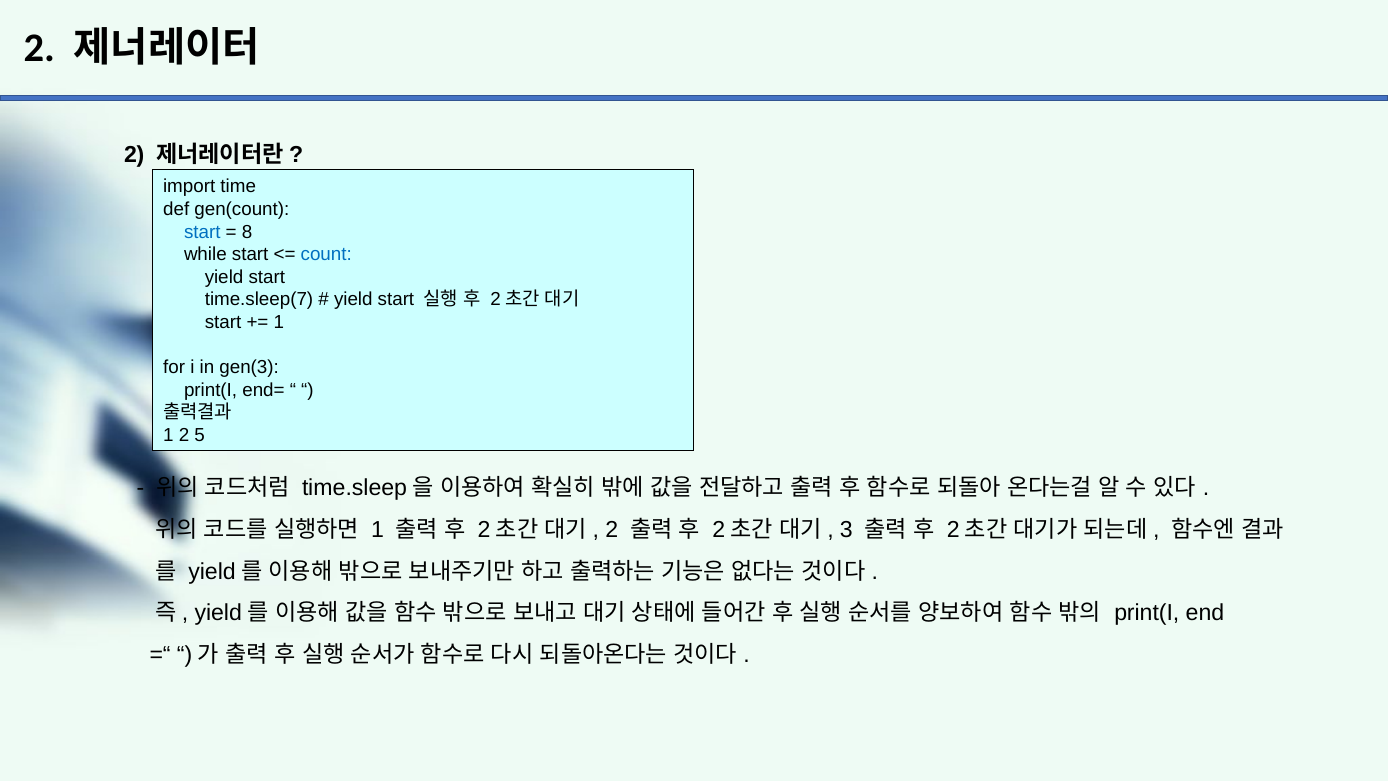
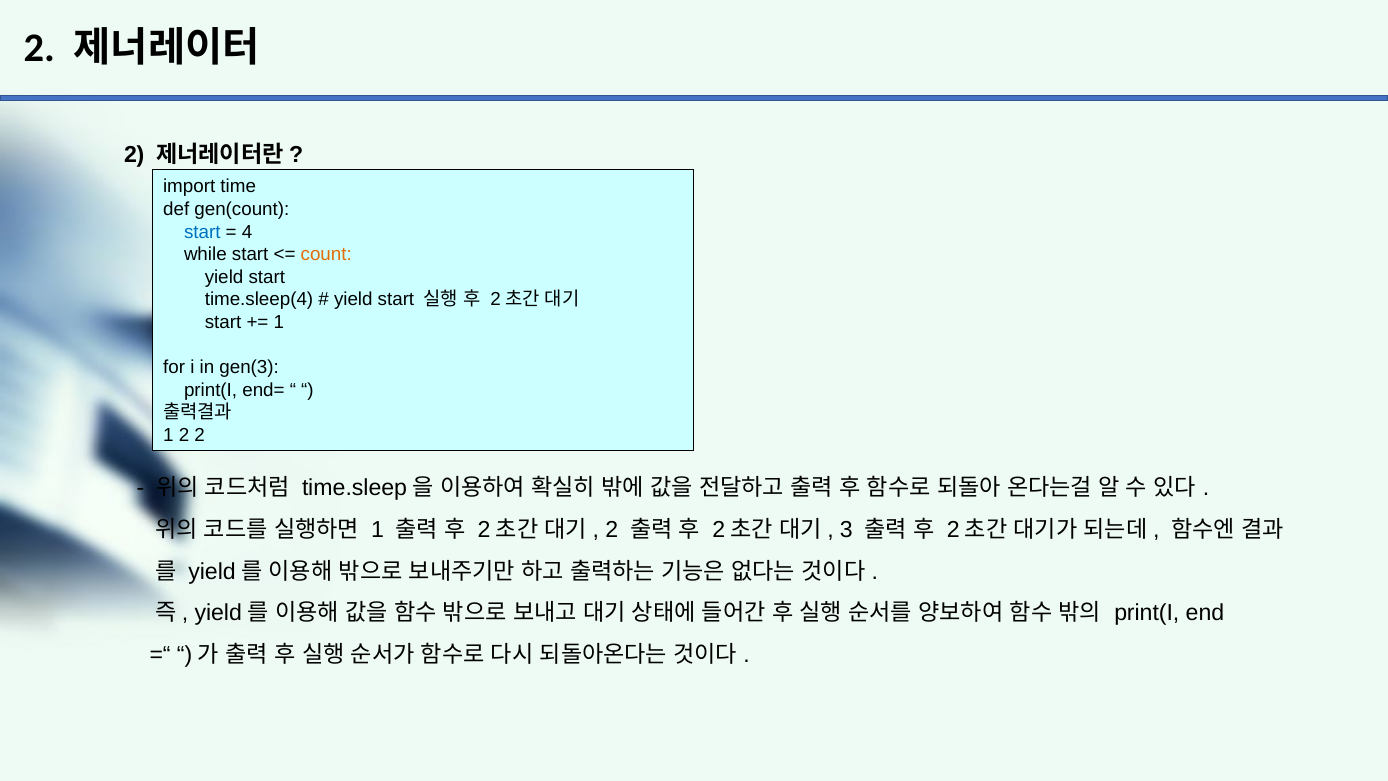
8: 8 -> 4 (247, 232)
count colour: blue -> orange (326, 254)
time.sleep(7: time.sleep(7 -> time.sleep(4 (259, 300)
2 5: 5 -> 2 (200, 435)
